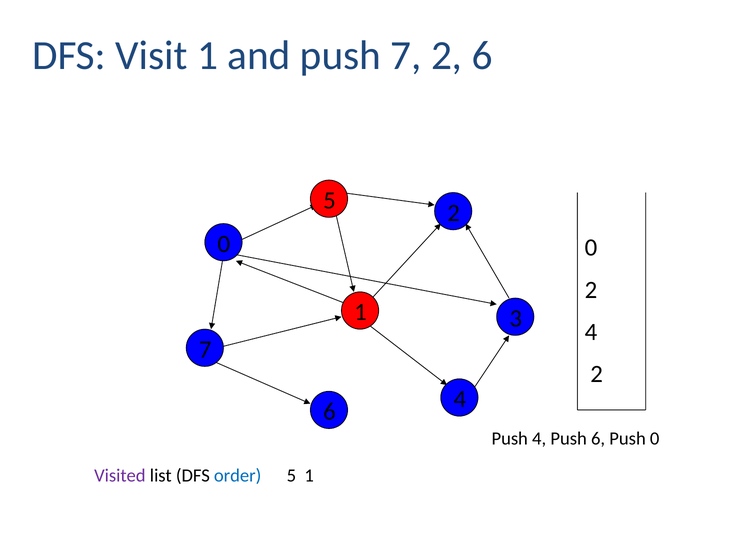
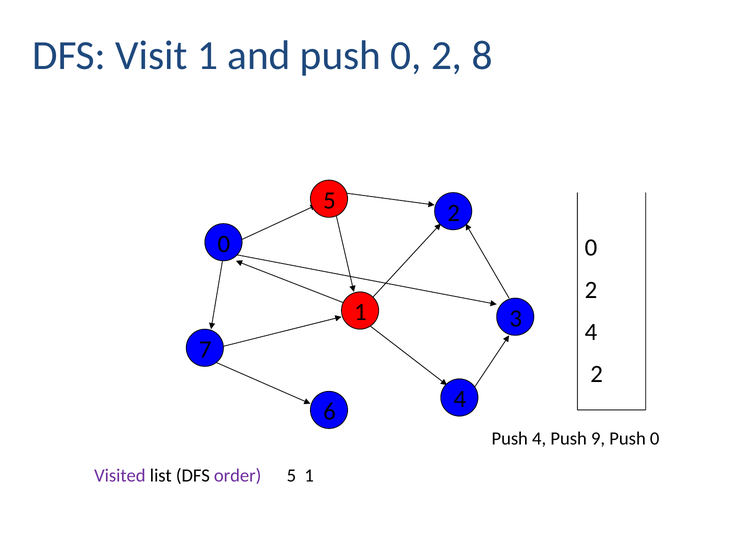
and push 7: 7 -> 0 (406, 56)
6: 6 -> 8 (482, 56)
Push 6: 6 -> 9 (598, 438)
order colour: blue -> purple (238, 476)
